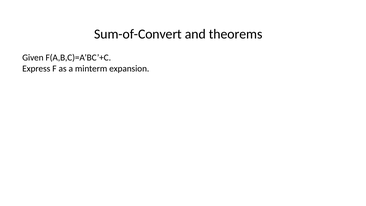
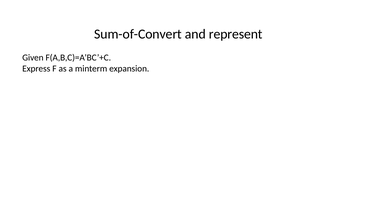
theorems: theorems -> represent (236, 34)
